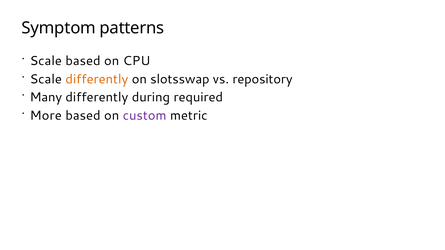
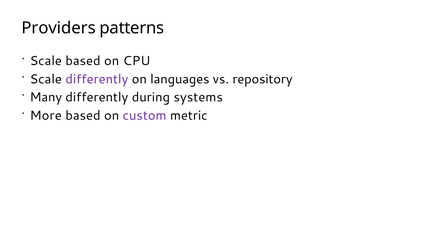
Symptom: Symptom -> Providers (59, 28)
differently colour: orange -> purple (97, 79)
slotsswap: slotsswap -> languages (180, 79)
required: required -> systems (198, 97)
